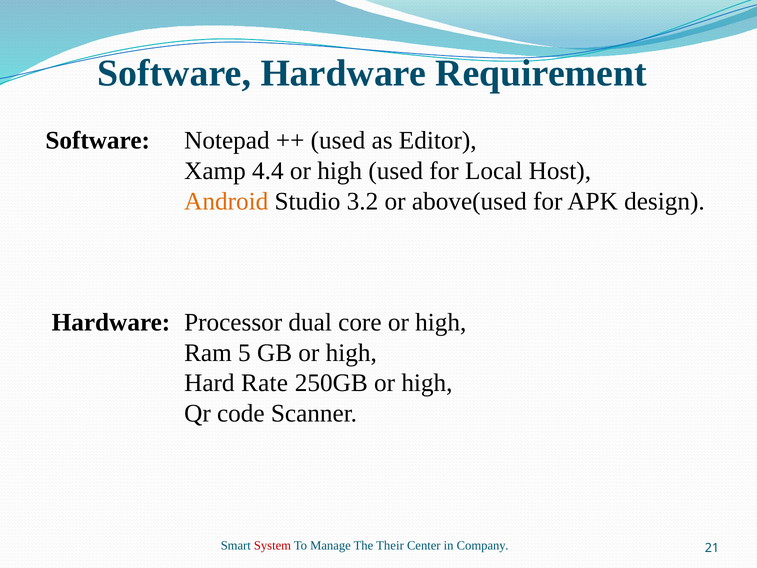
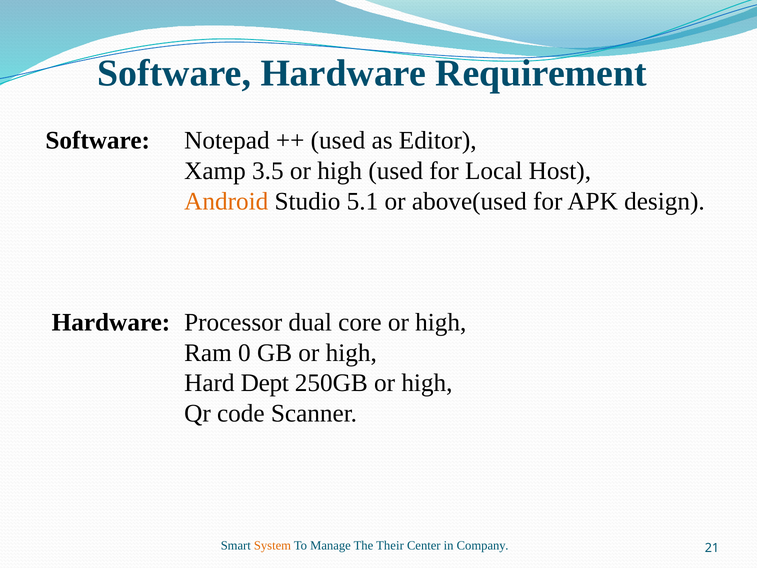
4.4: 4.4 -> 3.5 (268, 171)
3.2: 3.2 -> 5.1 (363, 201)
5: 5 -> 0 (244, 353)
Rate: Rate -> Dept (265, 383)
System colour: red -> orange (272, 545)
